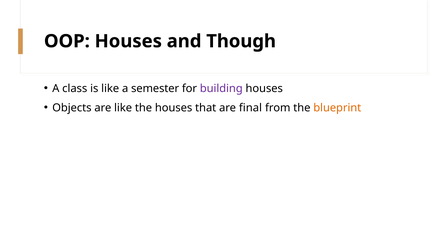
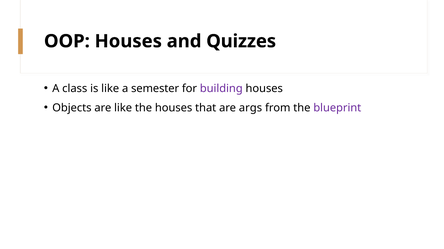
Though: Though -> Quizzes (241, 41)
final: final -> args (250, 108)
blueprint colour: orange -> purple (337, 108)
